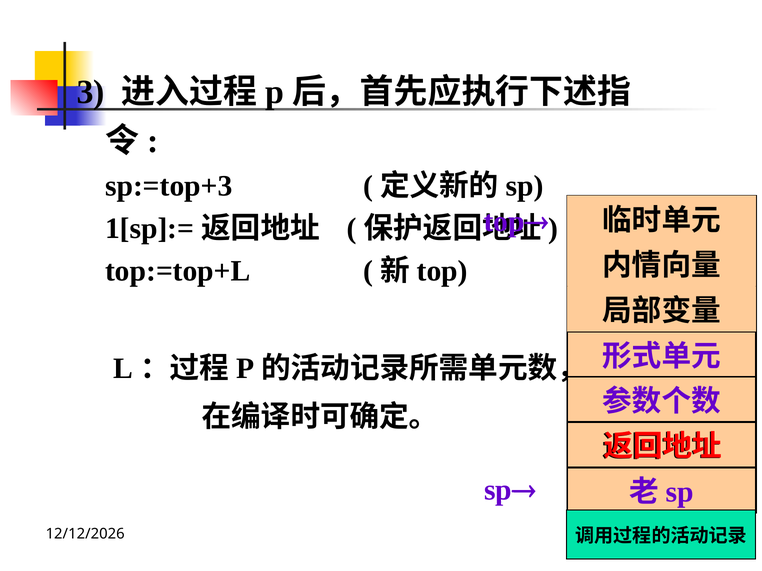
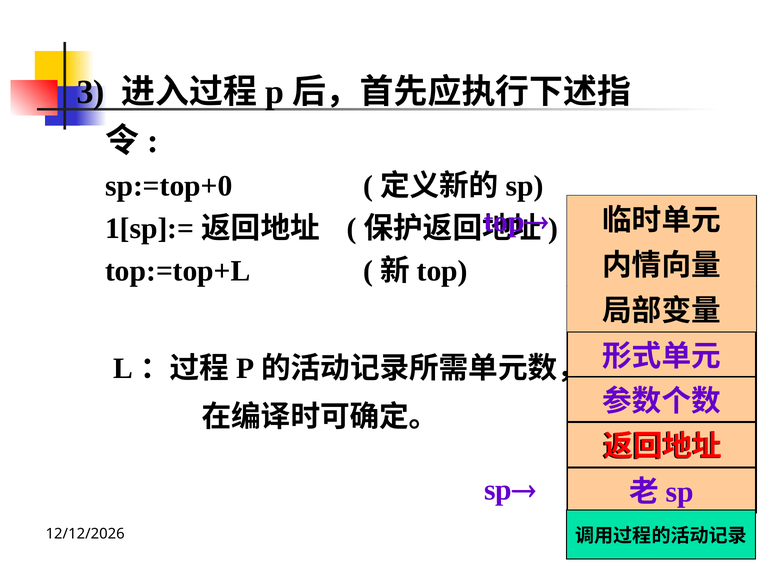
sp:=top+3: sp:=top+3 -> sp:=top+0 (169, 186)
